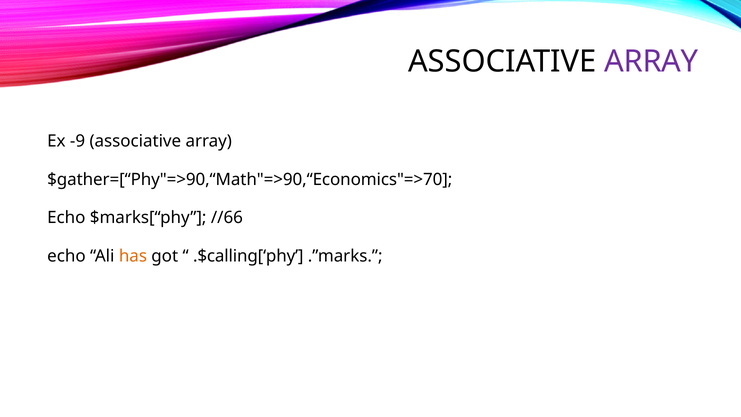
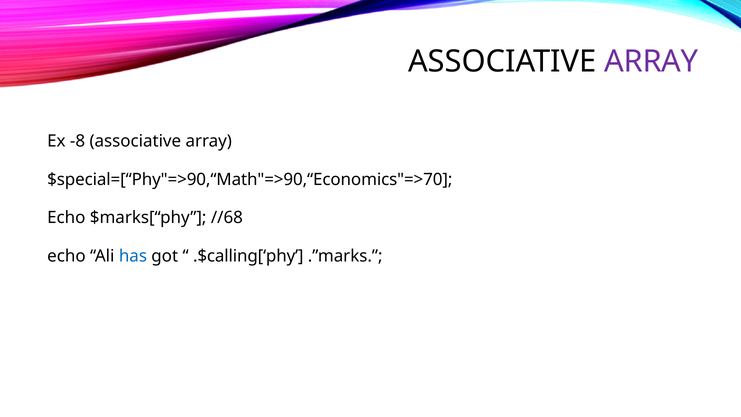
-9: -9 -> -8 (78, 141)
$gather=[“Phy"=>90,“Math"=>90,“Economics"=>70: $gather=[“Phy"=>90,“Math"=>90,“Economics"=>70 -> $special=[“Phy"=>90,“Math"=>90,“Economics"=>70 (250, 179)
//66: //66 -> //68 (227, 218)
has colour: orange -> blue (133, 256)
